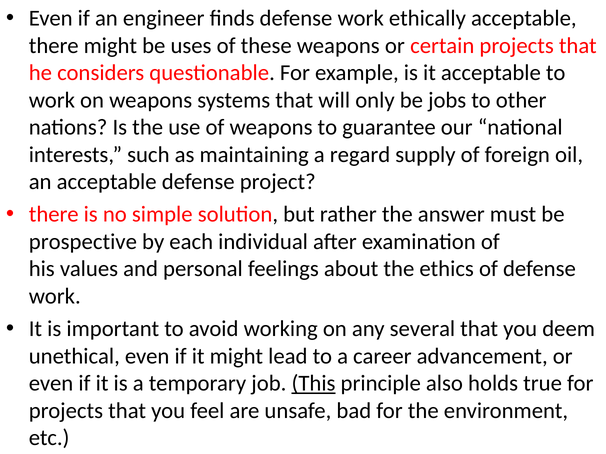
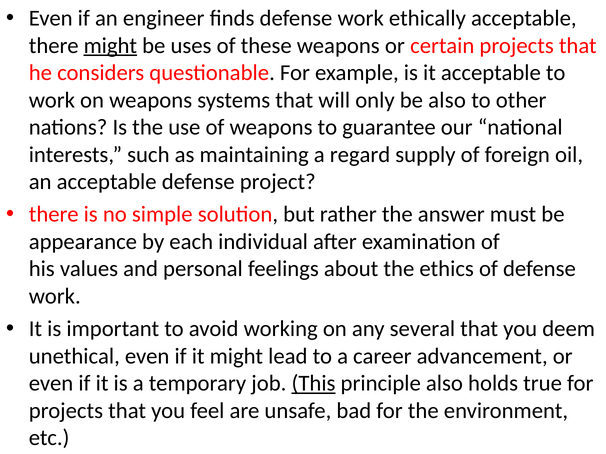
might underline: none -> present (110, 46)
be jobs: jobs -> also (447, 100)
prospective: prospective -> appearance (83, 242)
